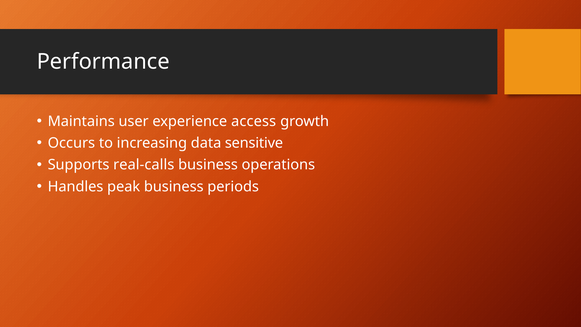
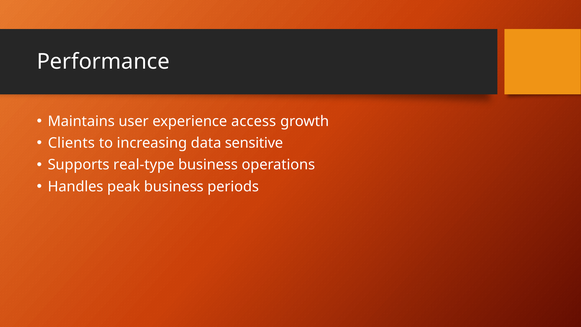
Occurs: Occurs -> Clients (71, 143)
real-calls: real-calls -> real-type (144, 165)
